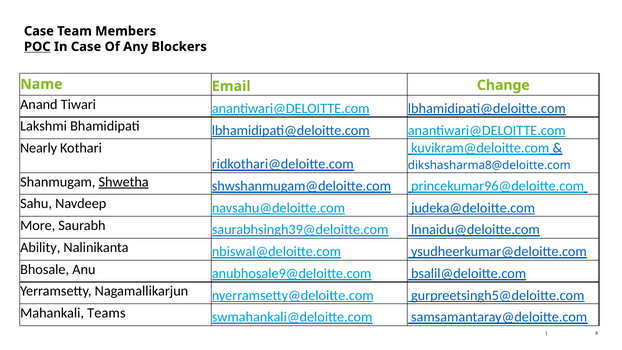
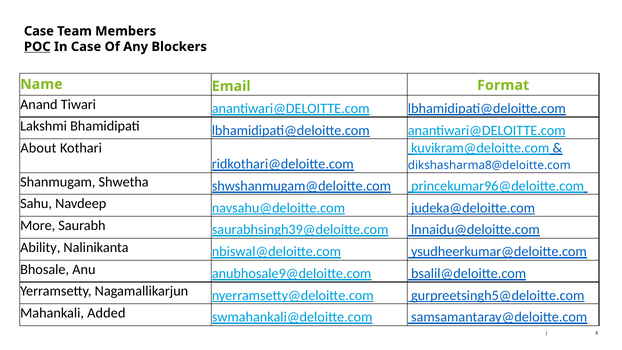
Change: Change -> Format (503, 85)
Nearly: Nearly -> About (38, 148)
Shwetha underline: present -> none (124, 182)
Teams: Teams -> Added (106, 313)
